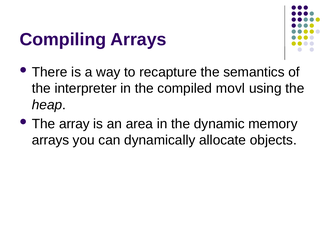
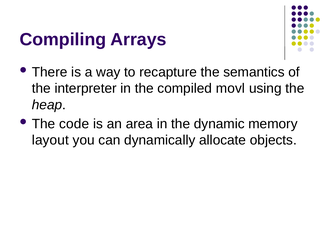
array: array -> code (74, 124)
arrays: arrays -> layout (50, 140)
